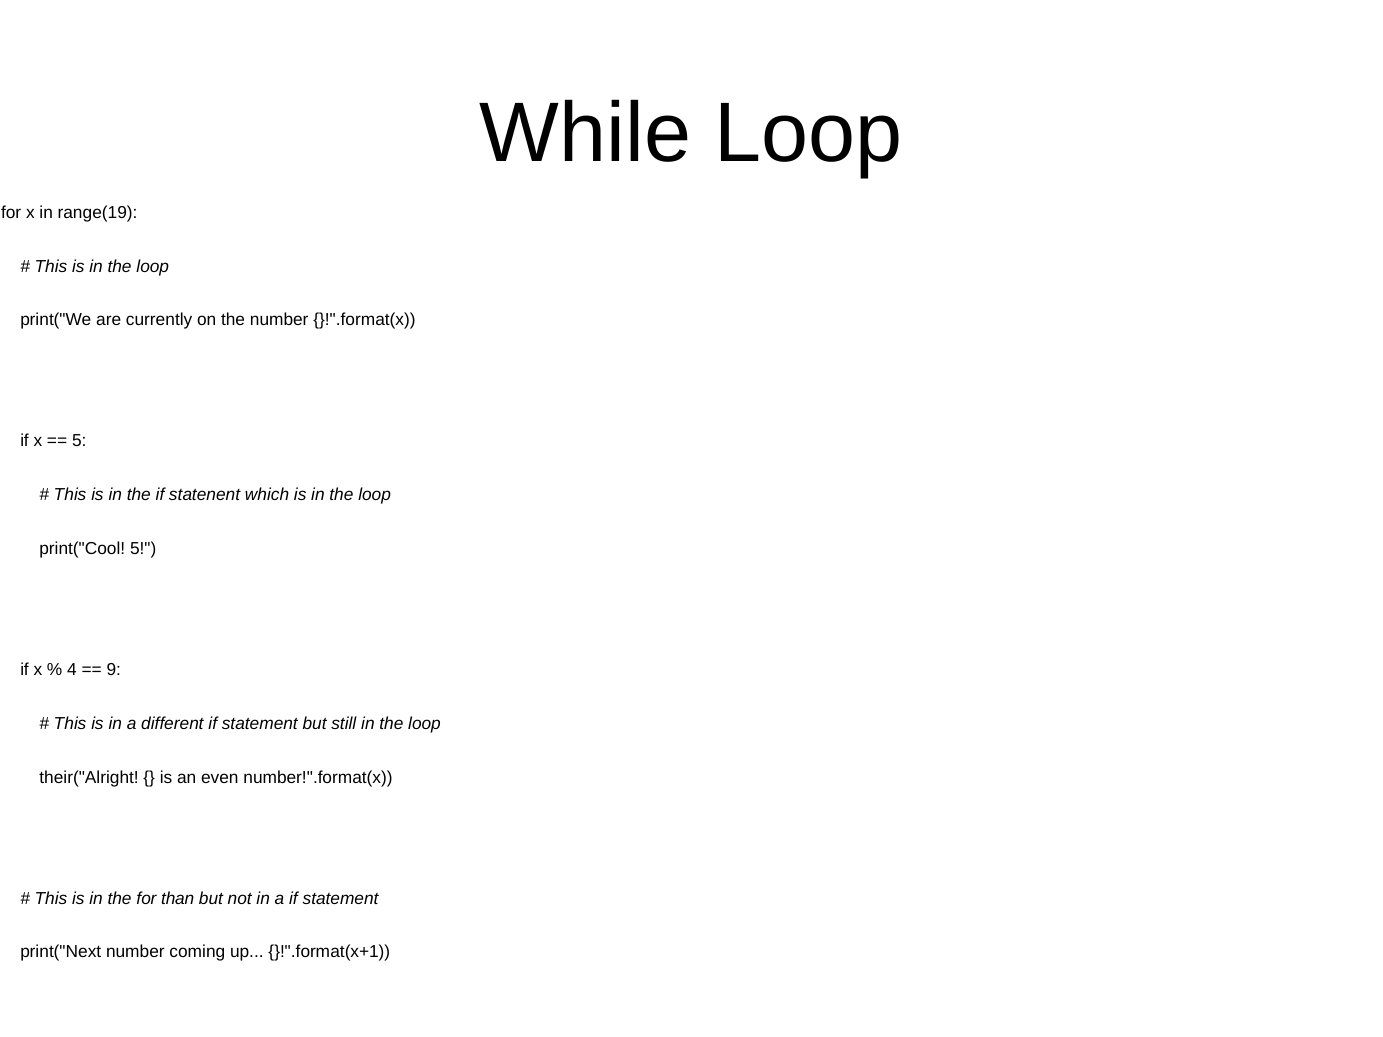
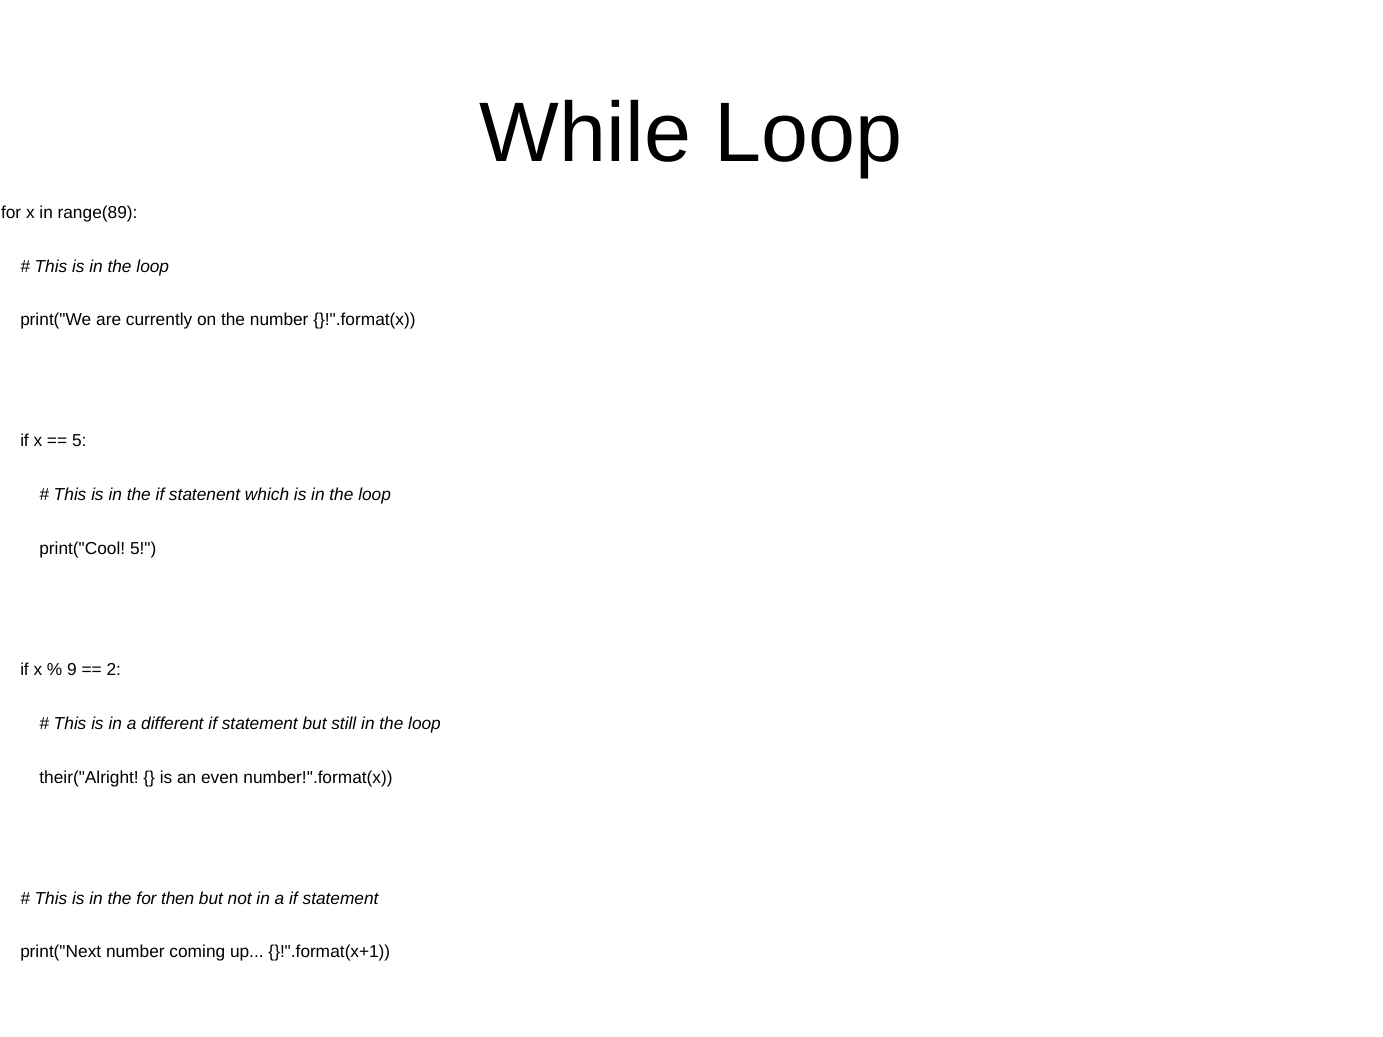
range(19: range(19 -> range(89 (98, 213)
4: 4 -> 9 (72, 670)
9: 9 -> 2 (114, 670)
than: than -> then (178, 899)
